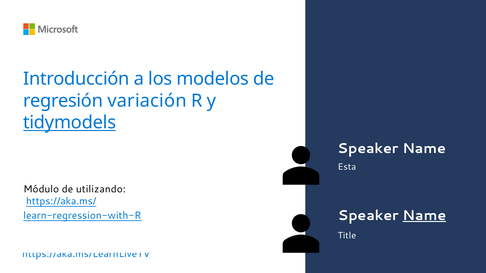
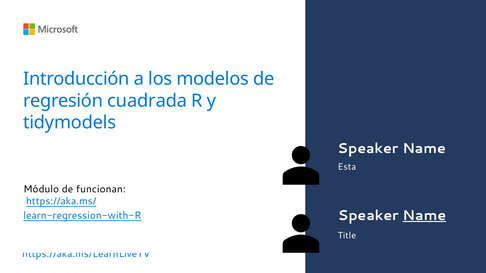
variación: variación -> cuadrada (147, 101)
tidymodels underline: present -> none (70, 123)
utilizando: utilizando -> funcionan (101, 189)
